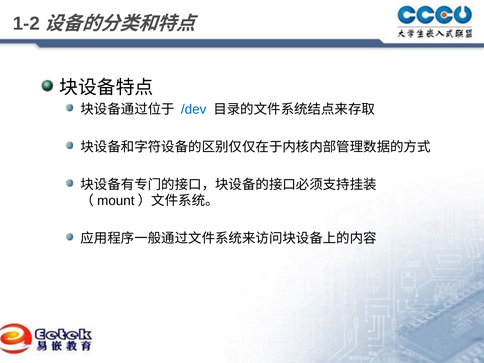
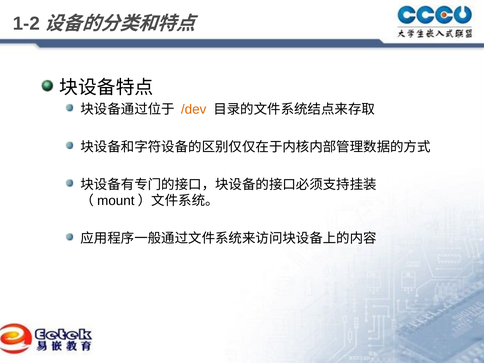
/dev colour: blue -> orange (194, 109)
